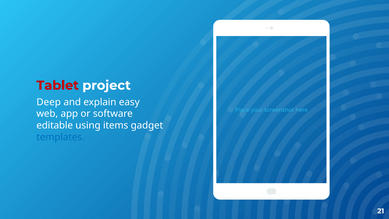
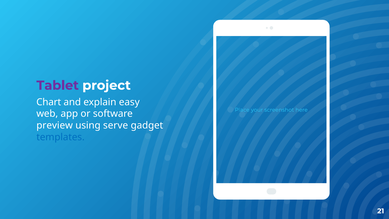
Tablet colour: red -> purple (58, 85)
Deep: Deep -> Chart (49, 102)
editable: editable -> preview (55, 125)
items: items -> serve (116, 125)
